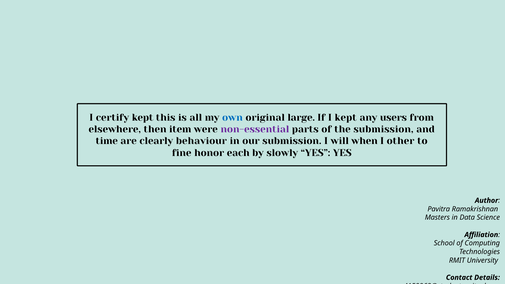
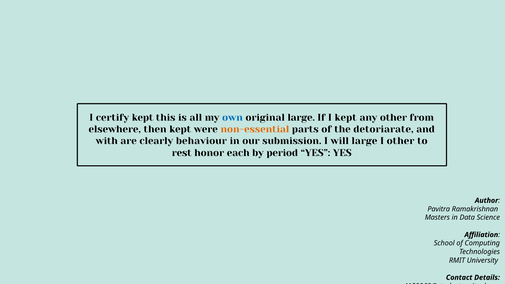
any users: users -> other (393, 118)
then item: item -> kept (180, 129)
non-essential colour: purple -> orange (255, 129)
the submission: submission -> detoriarate (383, 129)
time: time -> with (107, 141)
will when: when -> large (364, 141)
fine: fine -> rest (182, 153)
slowly: slowly -> period (282, 153)
